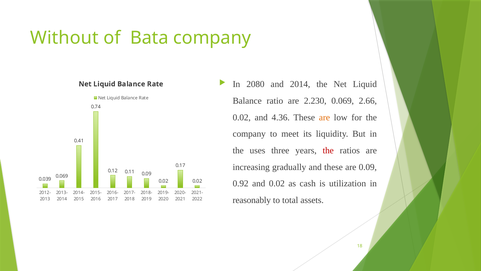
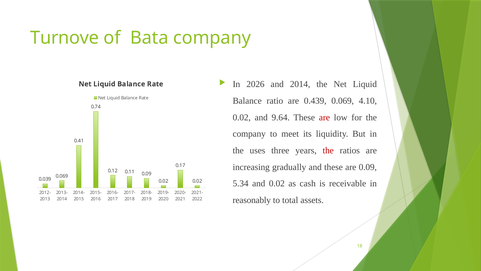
Without: Without -> Turnove (65, 38)
2080: 2080 -> 2026 (255, 84)
2.230: 2.230 -> 0.439 (315, 101)
2.66: 2.66 -> 4.10 (368, 101)
4.36: 4.36 -> 9.64 (281, 117)
are colour: orange -> red (324, 117)
0.92: 0.92 -> 5.34 (241, 183)
utilization: utilization -> receivable (348, 183)
